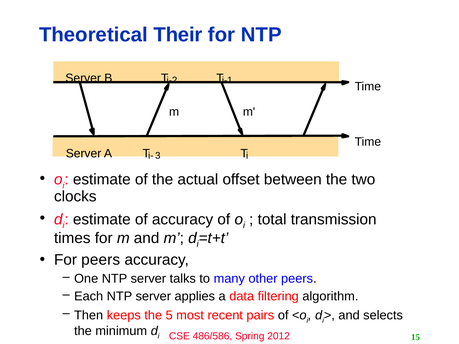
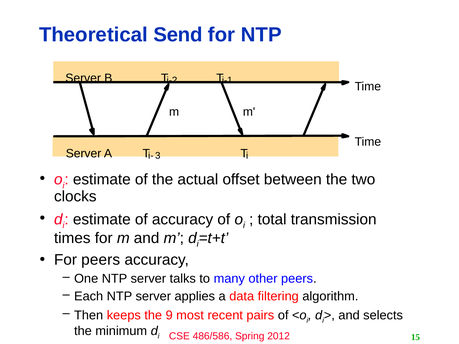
Their: Their -> Send (178, 35)
5: 5 -> 9 (169, 316)
